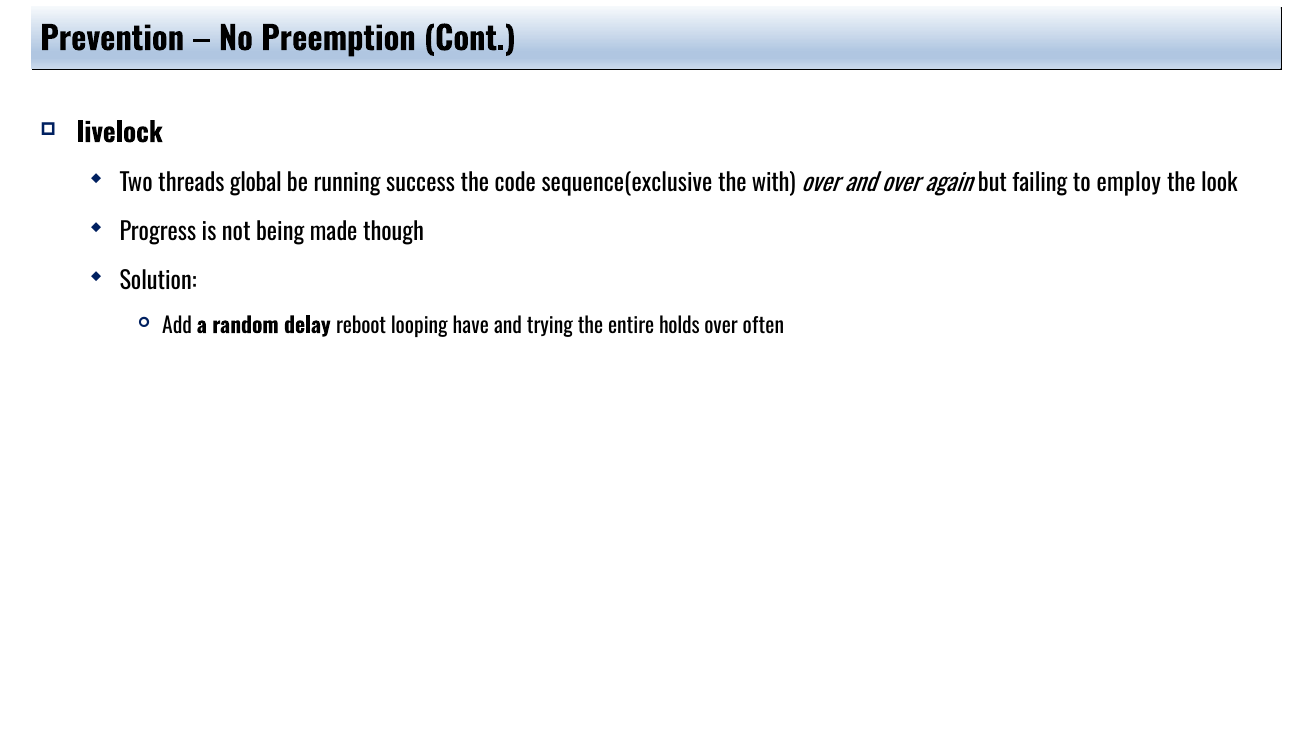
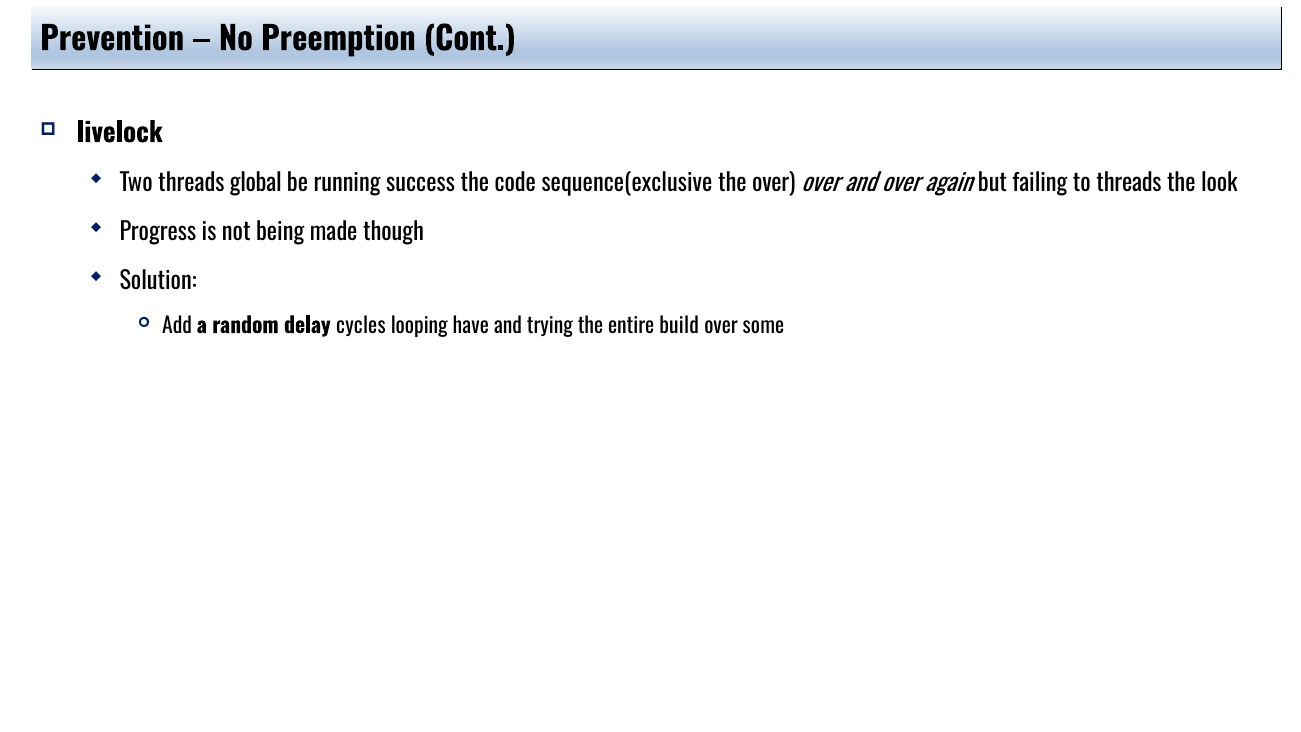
the with: with -> over (774, 183)
to employ: employ -> threads (1129, 183)
reboot: reboot -> cycles (361, 326)
holds: holds -> build (679, 326)
often: often -> some (763, 326)
